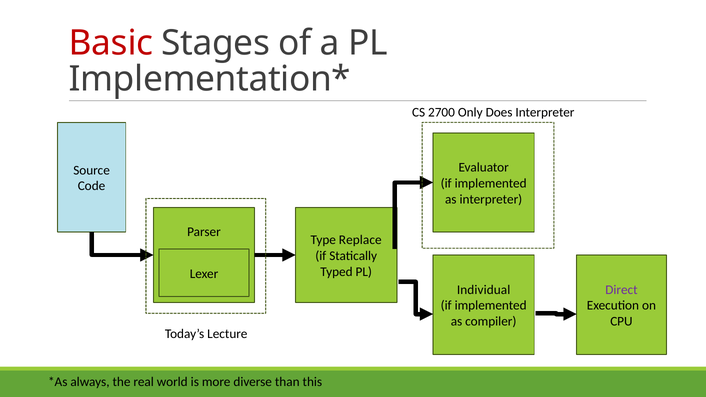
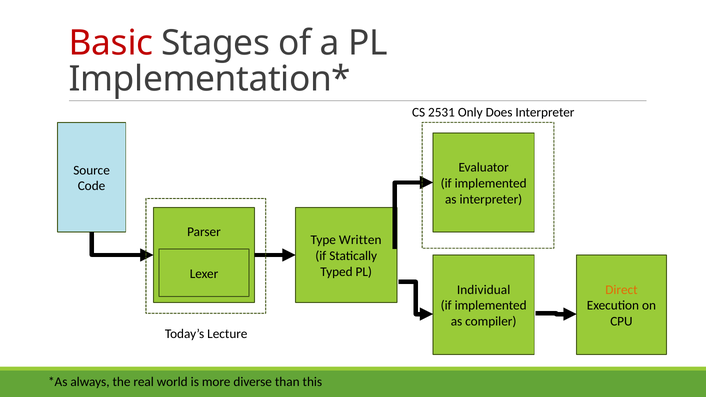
2700: 2700 -> 2531 (441, 112)
Replace: Replace -> Written (360, 240)
Direct colour: purple -> orange (621, 290)
